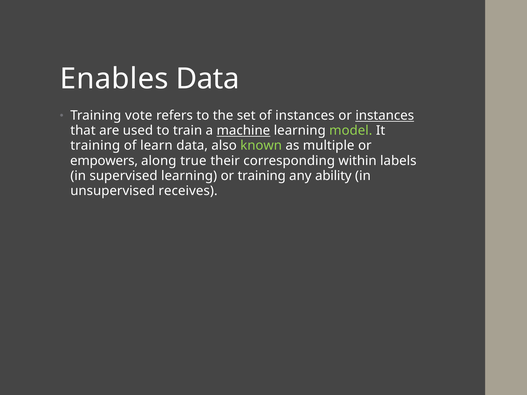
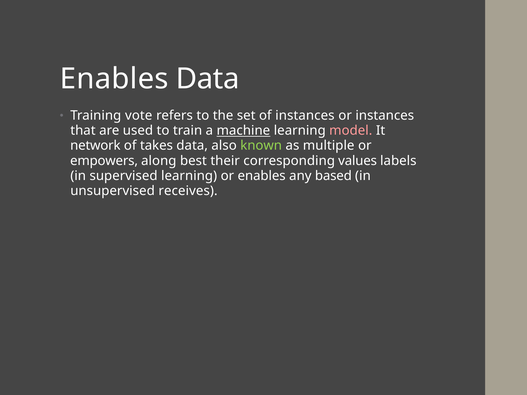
instances underline: present -> none (385, 116)
model colour: light green -> pink (351, 131)
training: training -> network (95, 146)
learn: learn -> takes (156, 146)
true: true -> best (193, 161)
within: within -> values (358, 161)
or training: training -> enables (262, 176)
ability: ability -> based (333, 176)
